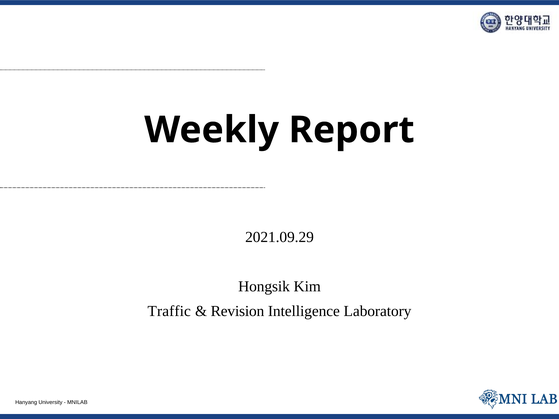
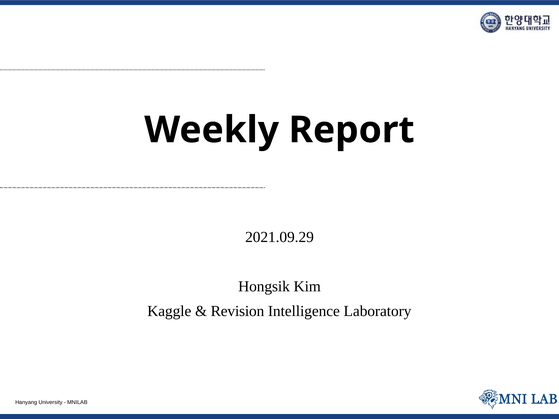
Traffic: Traffic -> Kaggle (169, 311)
